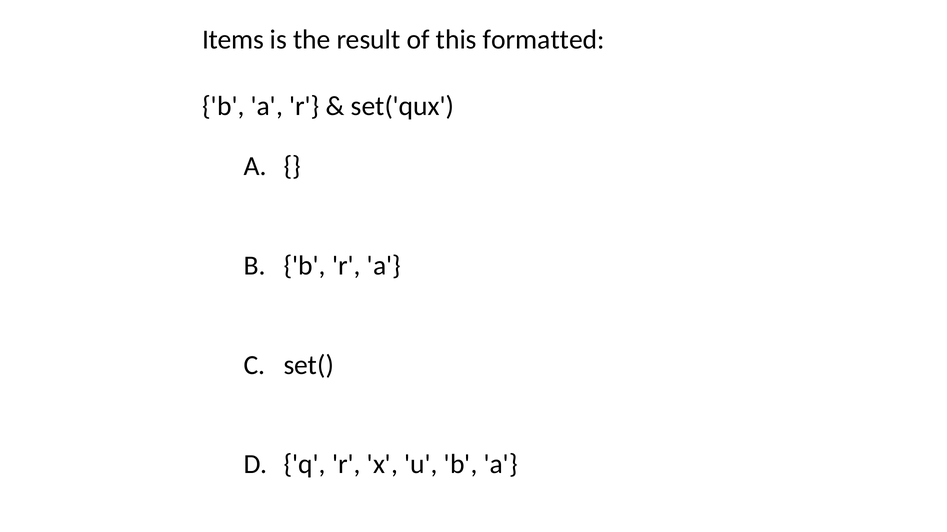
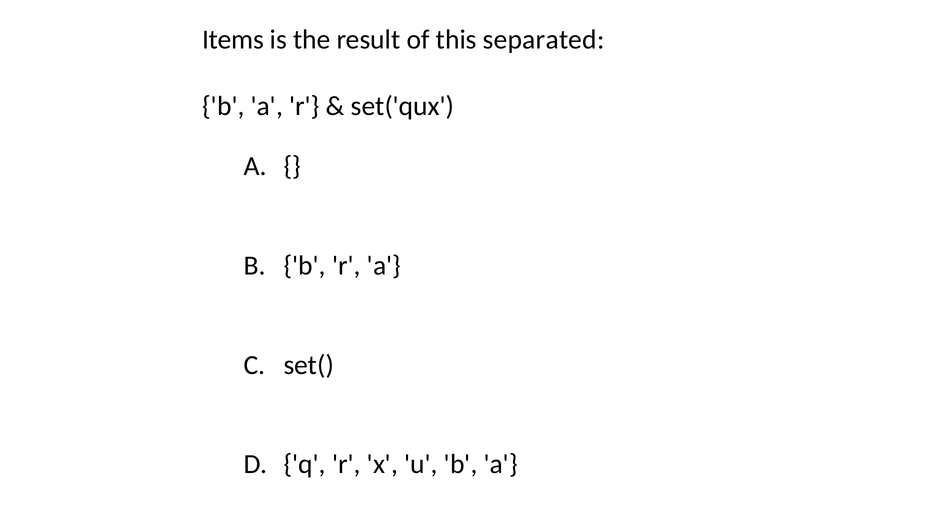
formatted: formatted -> separated (544, 40)
